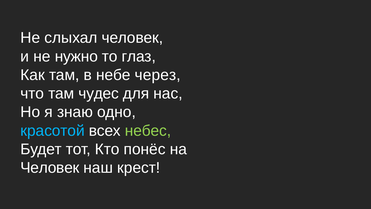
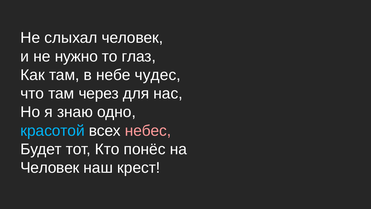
через: через -> чудес (158, 75)
чудес: чудес -> через (99, 93)
небес colour: light green -> pink (148, 130)
